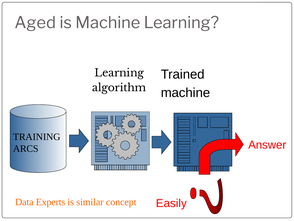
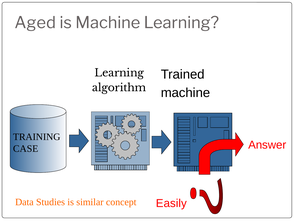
ARCS: ARCS -> CASE (26, 148)
Experts: Experts -> Studies (51, 202)
